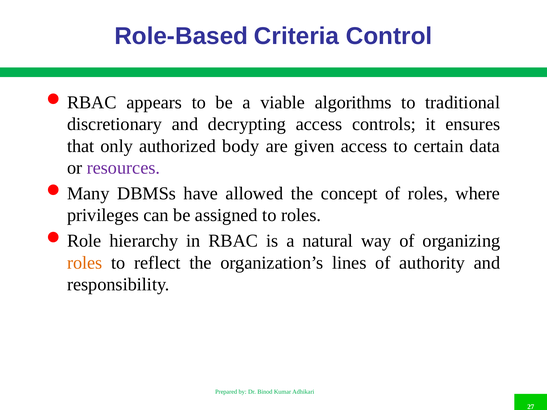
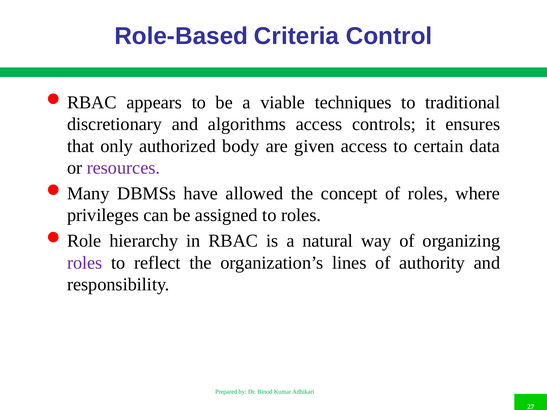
algorithms: algorithms -> techniques (353, 102)
decrypting: decrypting -> algorithms (247, 124)
roles colour: orange -> purple (85, 263)
